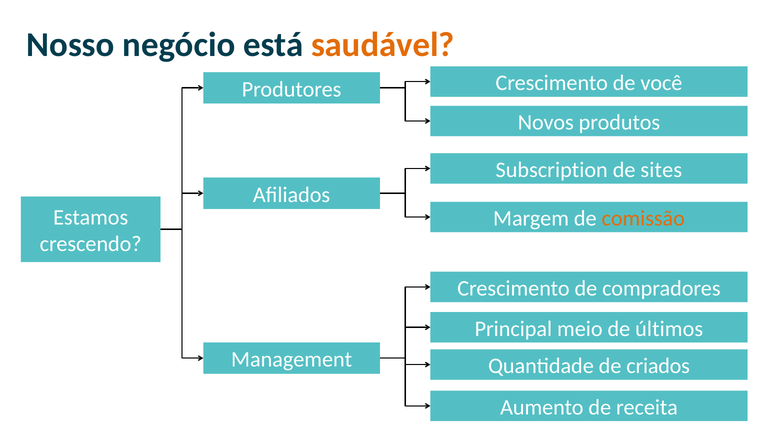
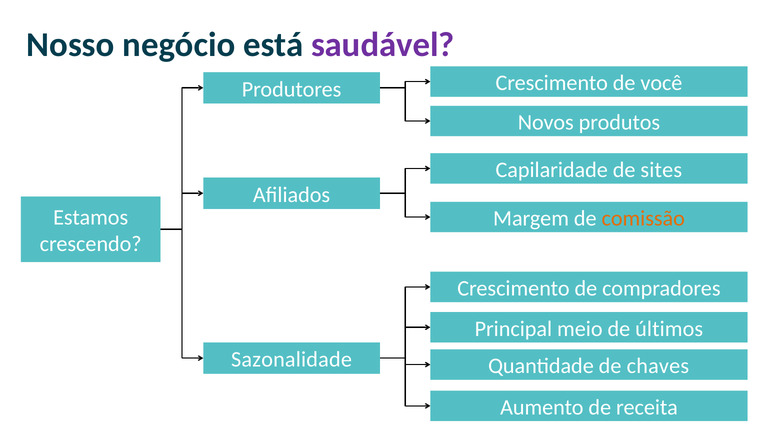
saudável colour: orange -> purple (383, 45)
Subscription: Subscription -> Capilaridade (552, 170)
Management: Management -> Sazonalidade (291, 360)
criados: criados -> chaves (658, 367)
